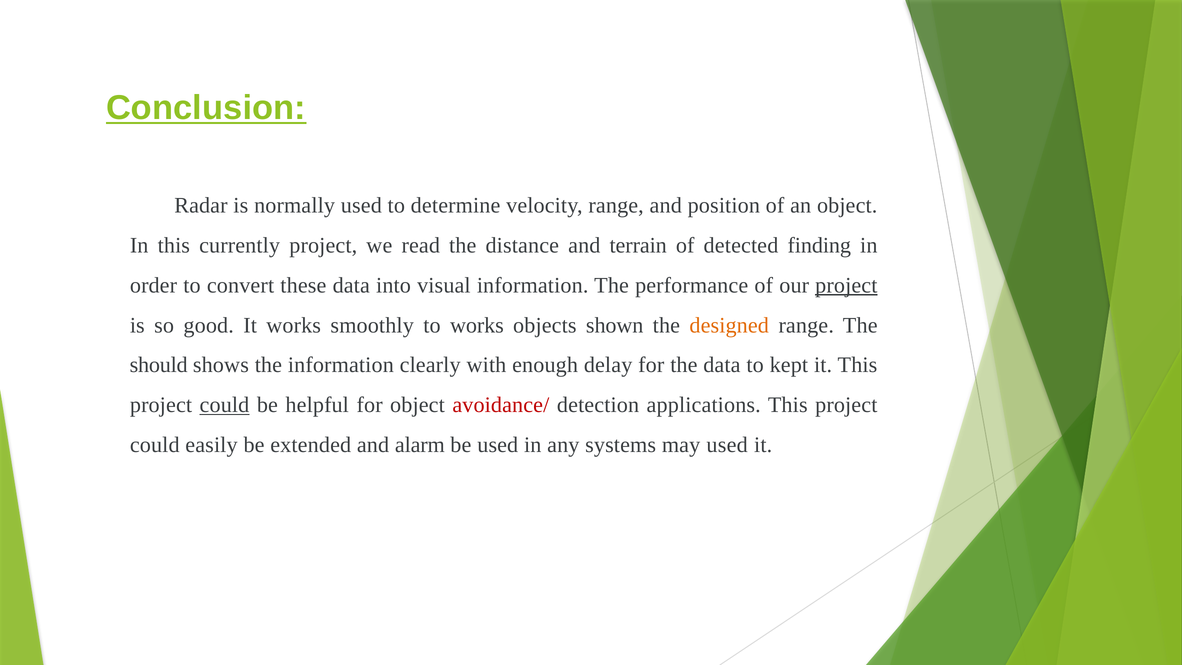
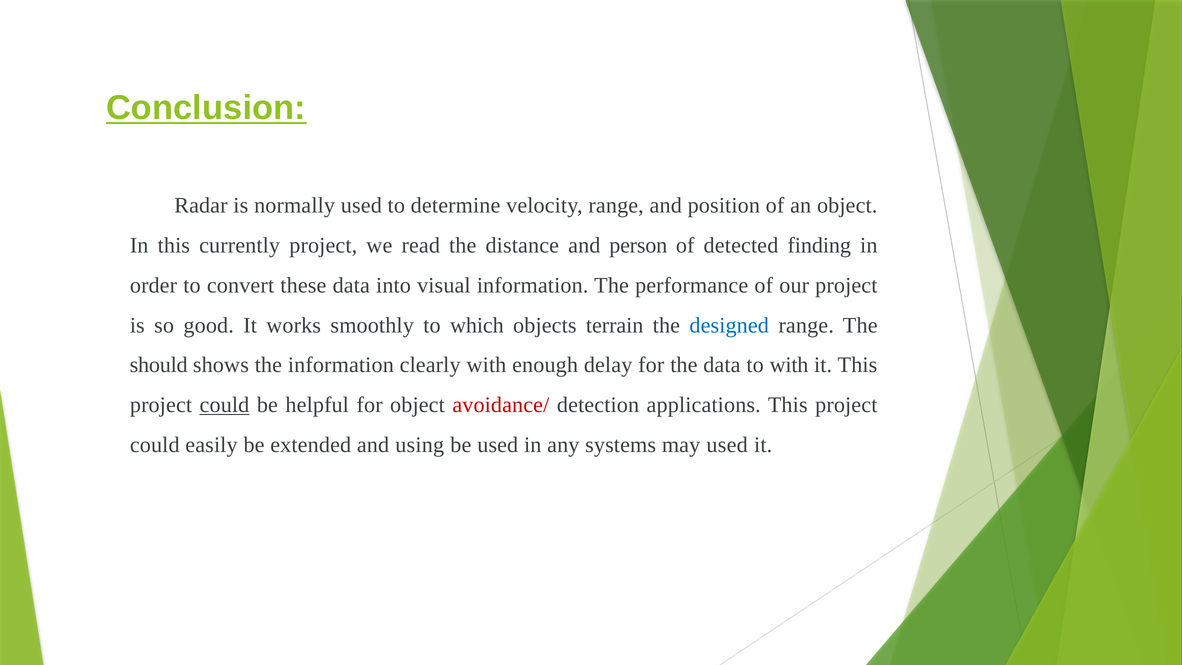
terrain: terrain -> person (638, 245)
project underline: present -> none (846, 285)
to works: works -> which (477, 325)
shown: shown -> terrain (615, 325)
designed colour: orange -> blue (729, 325)
to kept: kept -> with (789, 365)
alarm: alarm -> using (420, 445)
